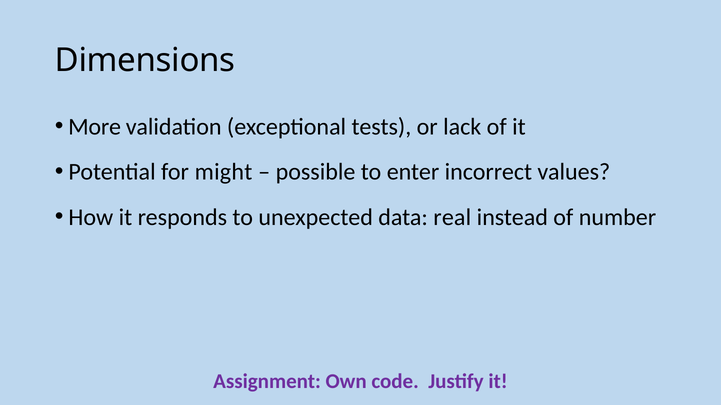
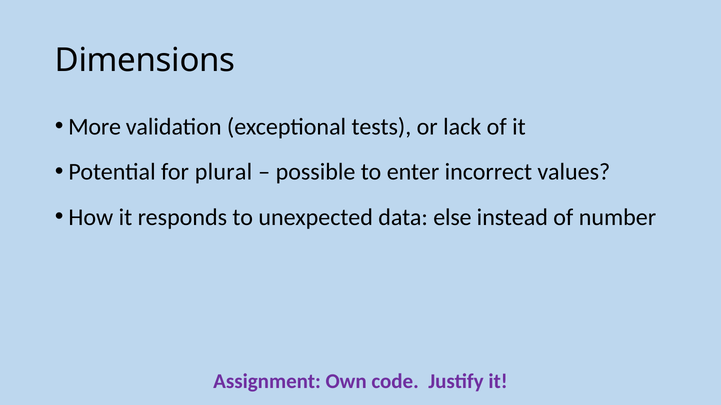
might: might -> plural (224, 172)
real: real -> else (452, 218)
